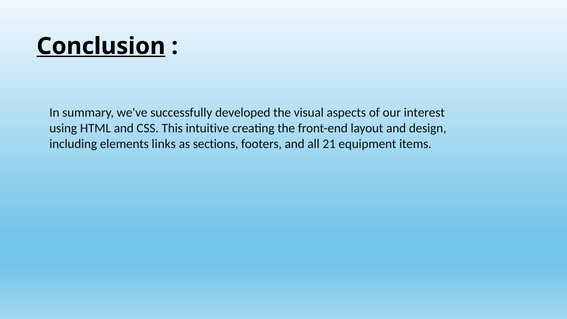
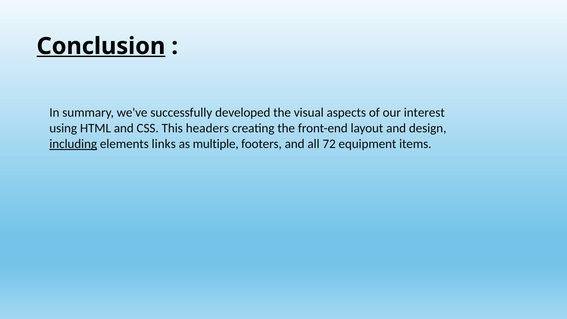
intuitive: intuitive -> headers (207, 128)
including underline: none -> present (73, 144)
sections: sections -> multiple (216, 144)
21: 21 -> 72 (329, 144)
